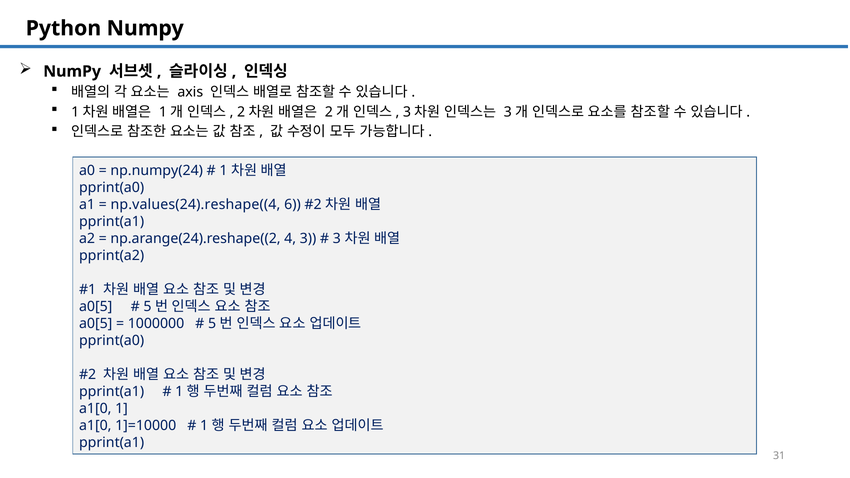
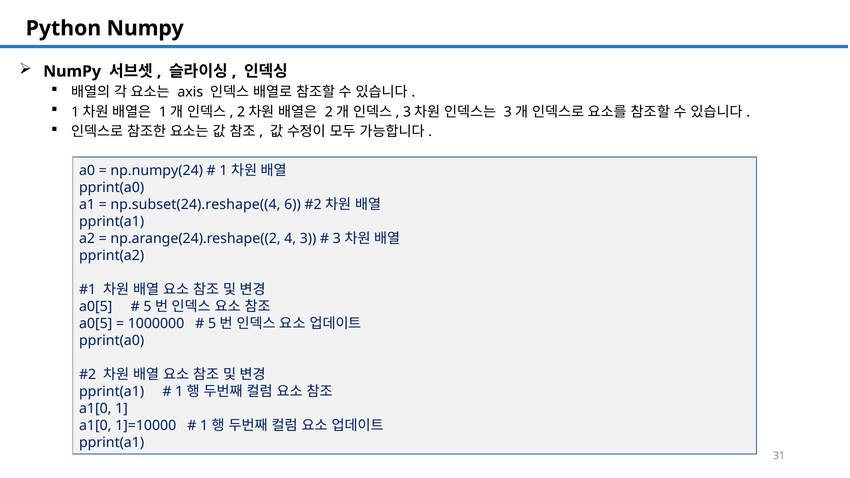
np.values(24).reshape((4: np.values(24).reshape((4 -> np.subset(24).reshape((4 (195, 205)
